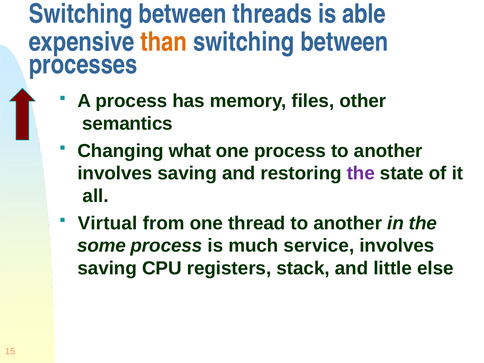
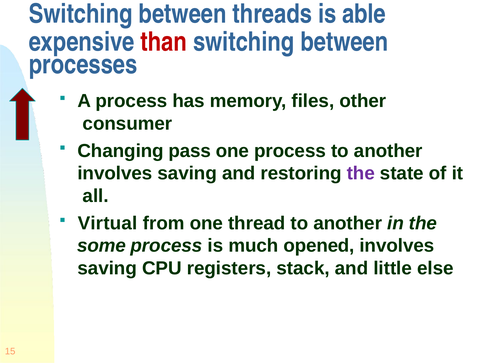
than colour: orange -> red (164, 42)
semantics: semantics -> consumer (127, 124)
what: what -> pass (190, 151)
service: service -> opened (319, 246)
